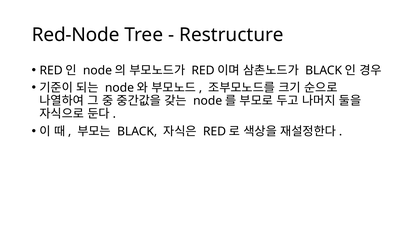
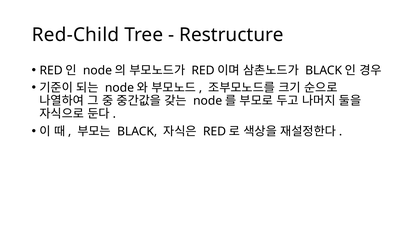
Red-Node: Red-Node -> Red-Child (76, 35)
